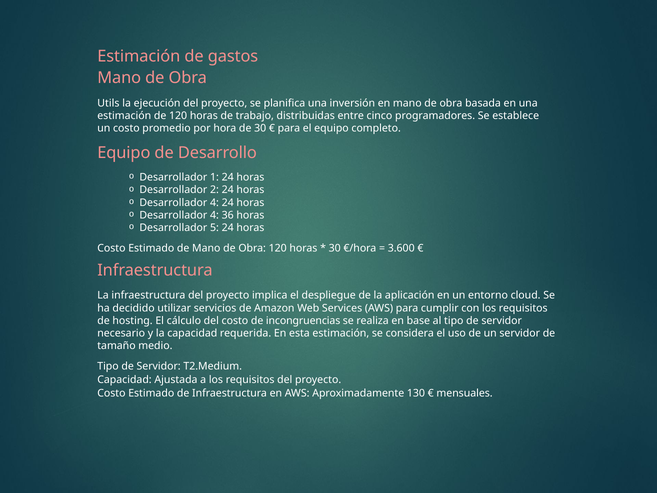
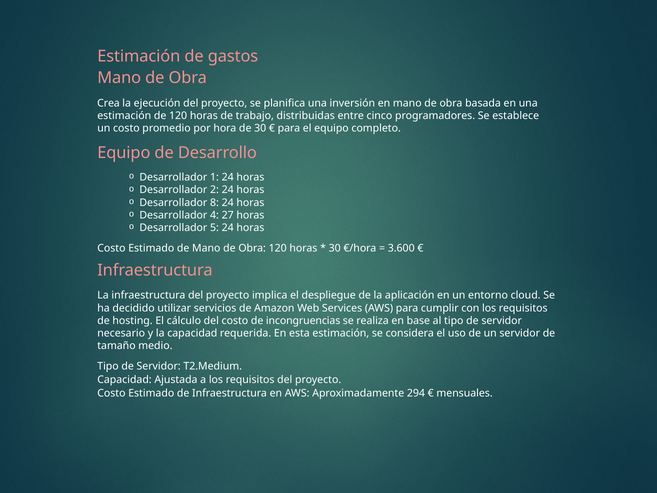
Utils: Utils -> Crea (108, 103)
4: 4 -> 8 (215, 203)
36: 36 -> 27 (228, 215)
130: 130 -> 294 (416, 393)
